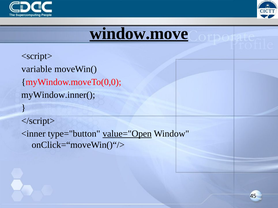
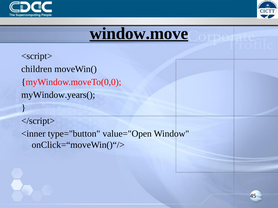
variable: variable -> children (37, 69)
myWindow.inner(: myWindow.inner( -> myWindow.years( (58, 95)
value="Open underline: present -> none (127, 134)
